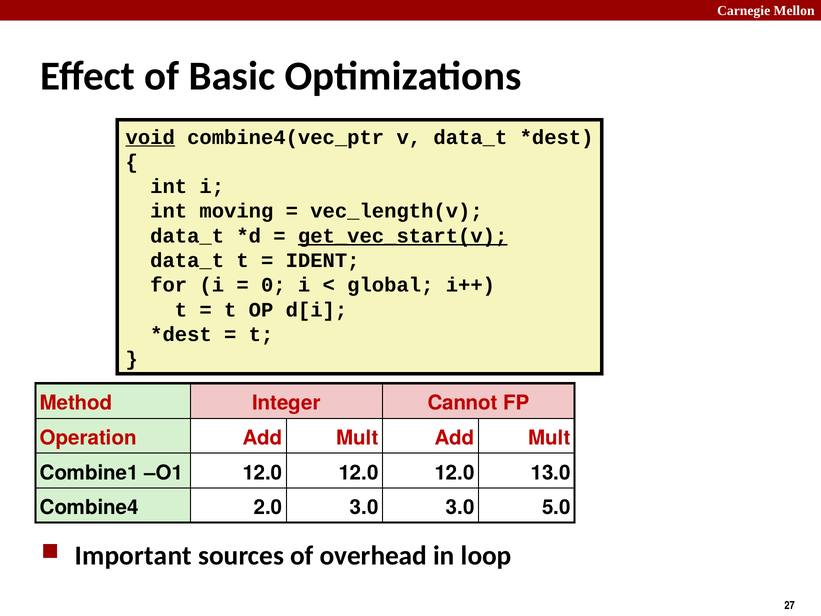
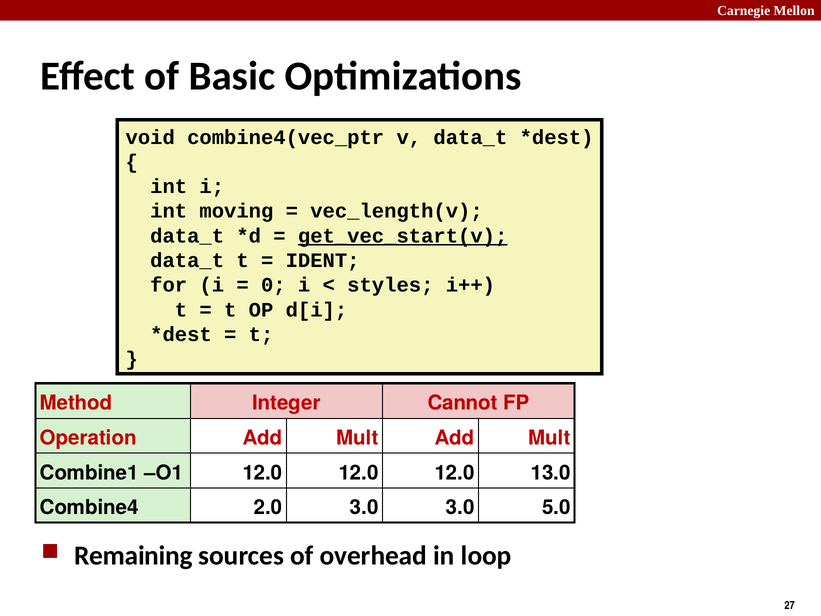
void underline: present -> none (150, 137)
global: global -> styles (390, 285)
Important: Important -> Remaining (133, 555)
